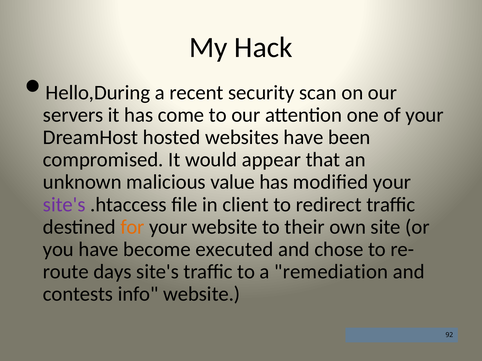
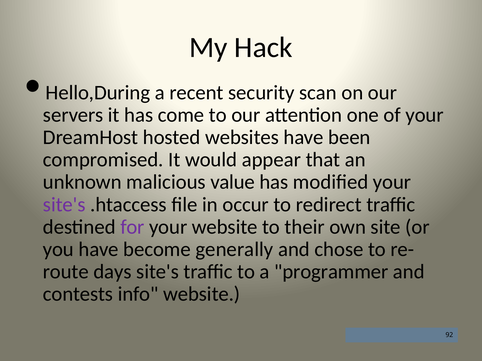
client: client -> occur (246, 205)
for colour: orange -> purple (132, 227)
executed: executed -> generally (234, 250)
remediation: remediation -> programmer (331, 272)
